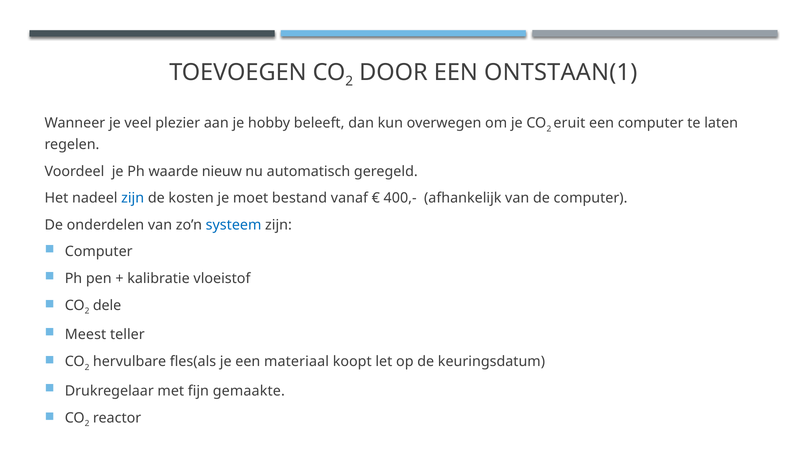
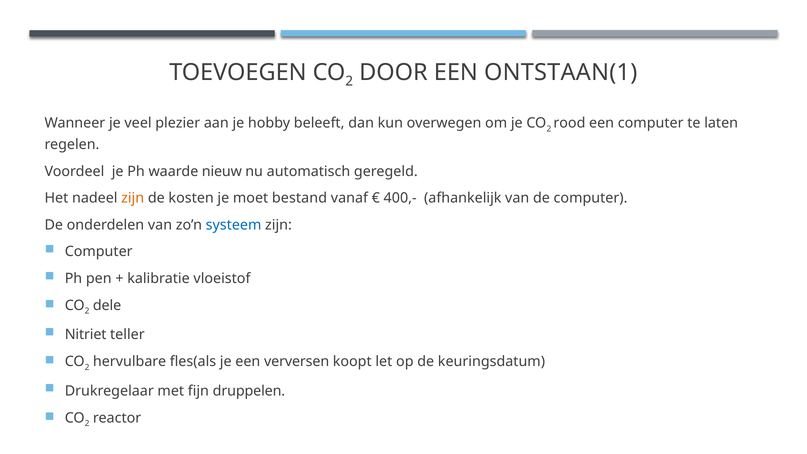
eruit: eruit -> rood (569, 123)
zijn colour: blue -> orange (133, 198)
Meest: Meest -> Nitriet (86, 335)
materiaal: materiaal -> verversen (297, 362)
gemaakte: gemaakte -> druppelen (249, 391)
